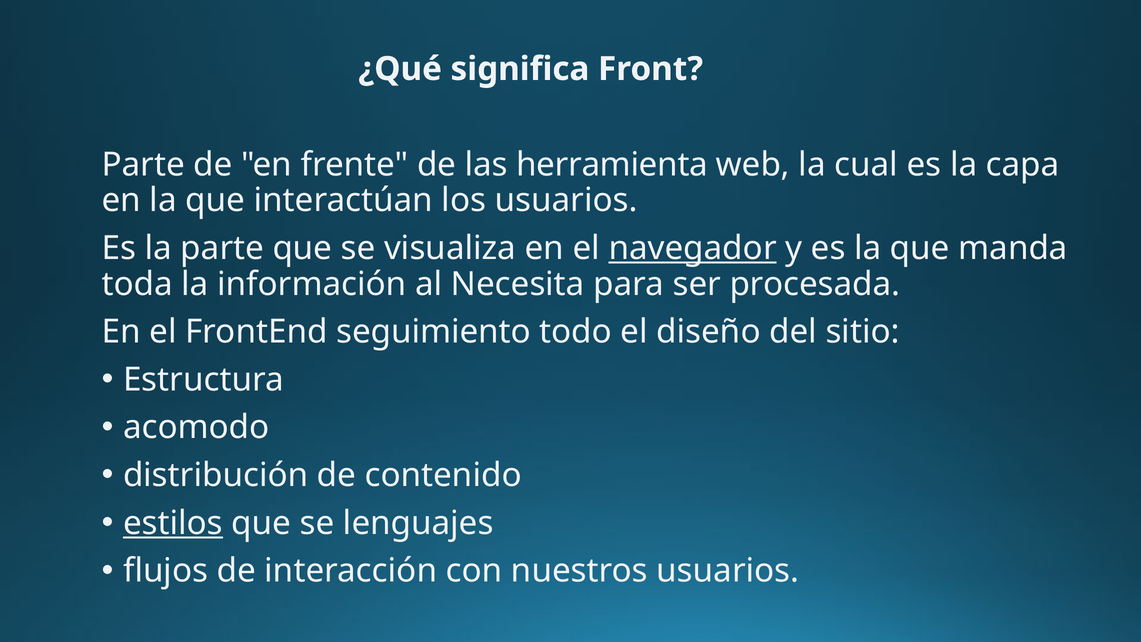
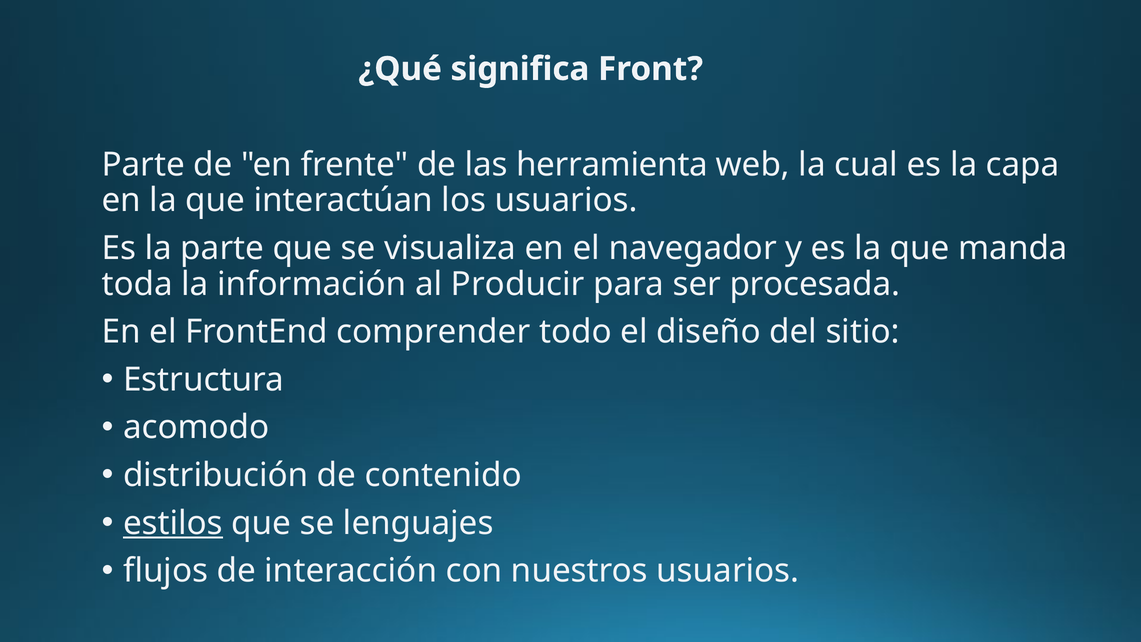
navegador underline: present -> none (693, 248)
Necesita: Necesita -> Producir (518, 284)
seguimiento: seguimiento -> comprender (433, 332)
